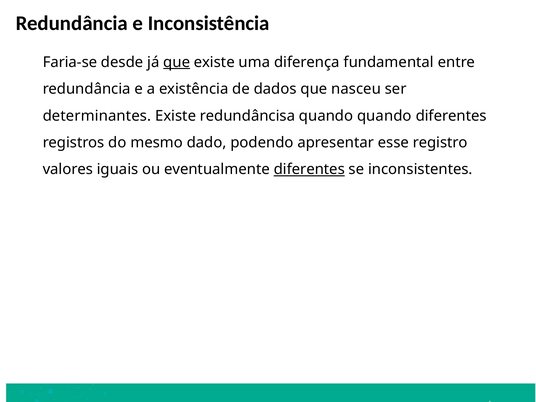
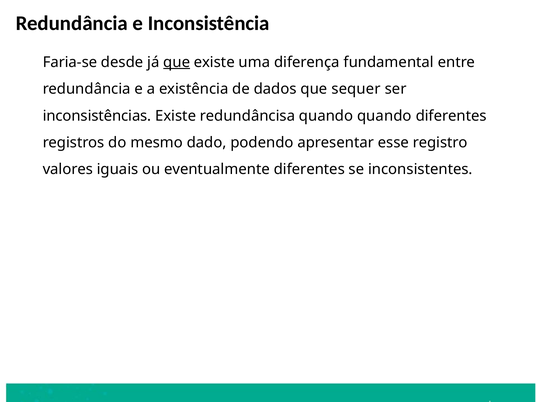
nasceu: nasceu -> sequer (356, 89)
determinantes: determinantes -> inconsistências (97, 116)
diferentes underline: present -> none (309, 169)
